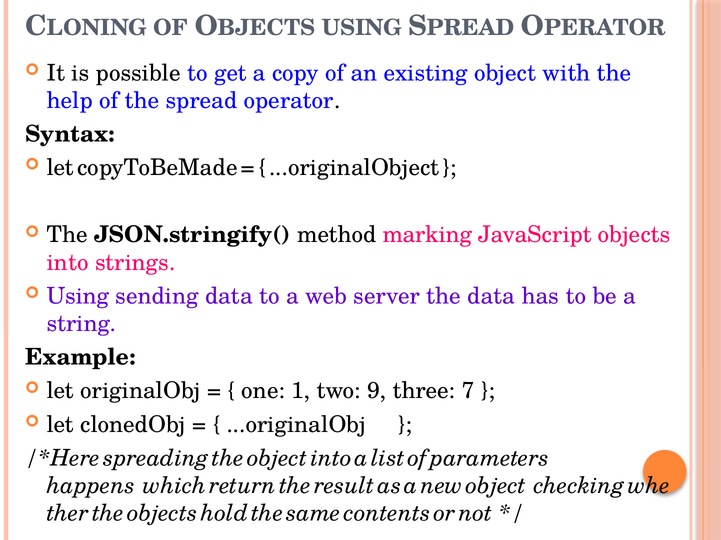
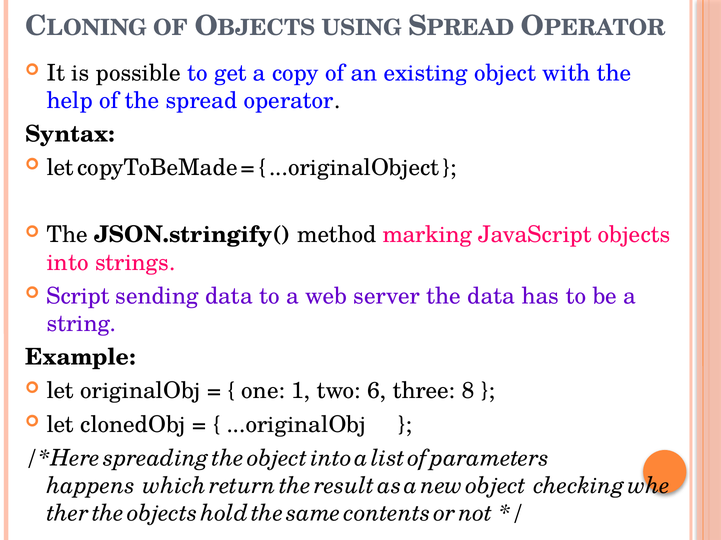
Using: Using -> Script (78, 296)
9: 9 -> 6 (377, 391)
7: 7 -> 8 (468, 391)
